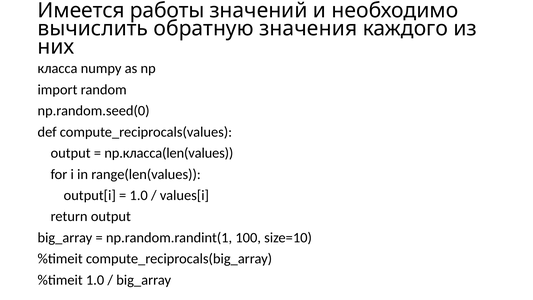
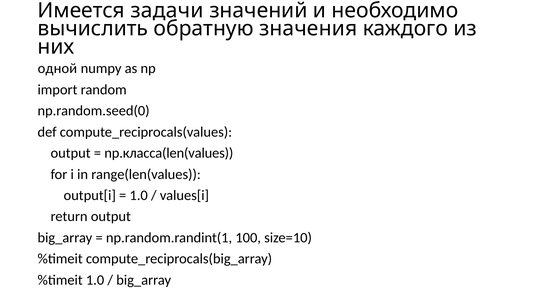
работы: работы -> задачи (167, 10)
класса: класса -> одной (57, 68)
